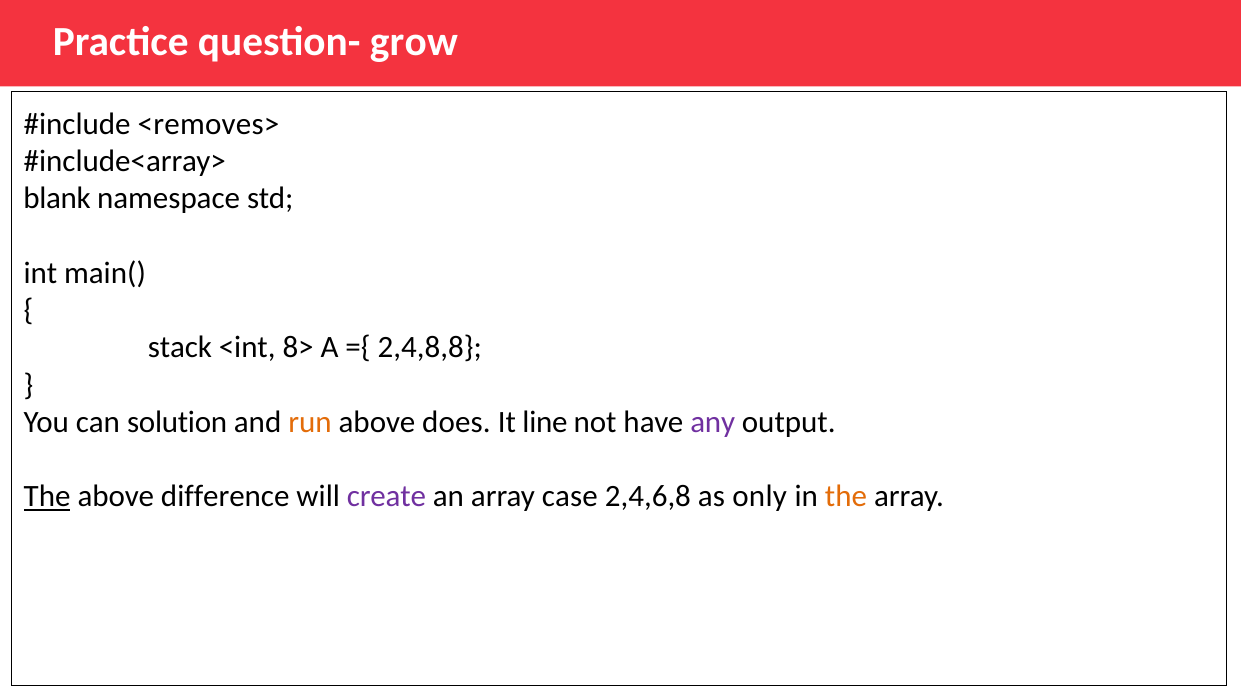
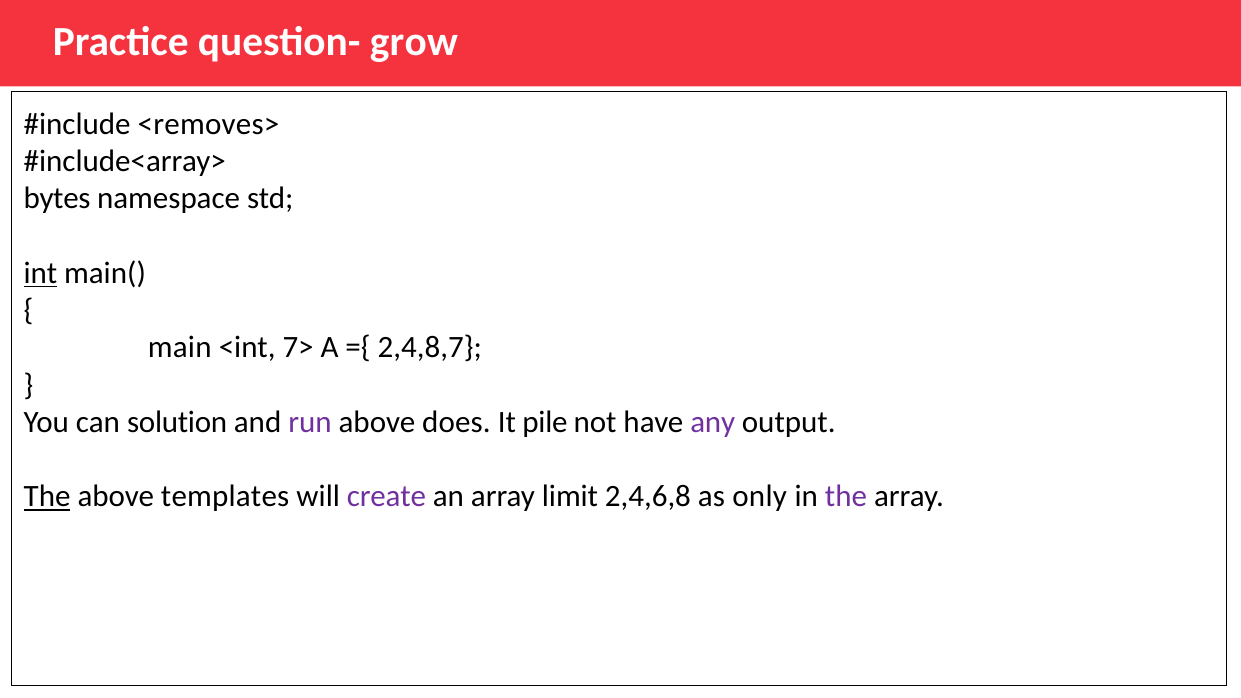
blank: blank -> bytes (57, 199)
int underline: none -> present (40, 273)
stack: stack -> main (180, 348)
8>: 8> -> 7> (298, 348)
2,4,8,8: 2,4,8,8 -> 2,4,8,7 (430, 348)
run colour: orange -> purple (310, 422)
line: line -> pile (545, 422)
difference: difference -> templates (225, 497)
case: case -> limit (570, 497)
the colour: orange -> purple (846, 497)
